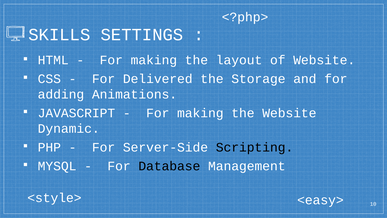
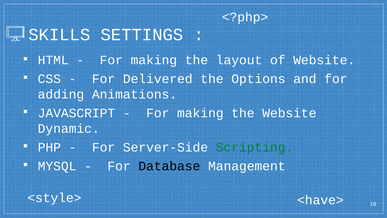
Storage: Storage -> Options (258, 79)
Scripting colour: black -> green (255, 147)
<easy>: <easy> -> <have> (320, 200)
